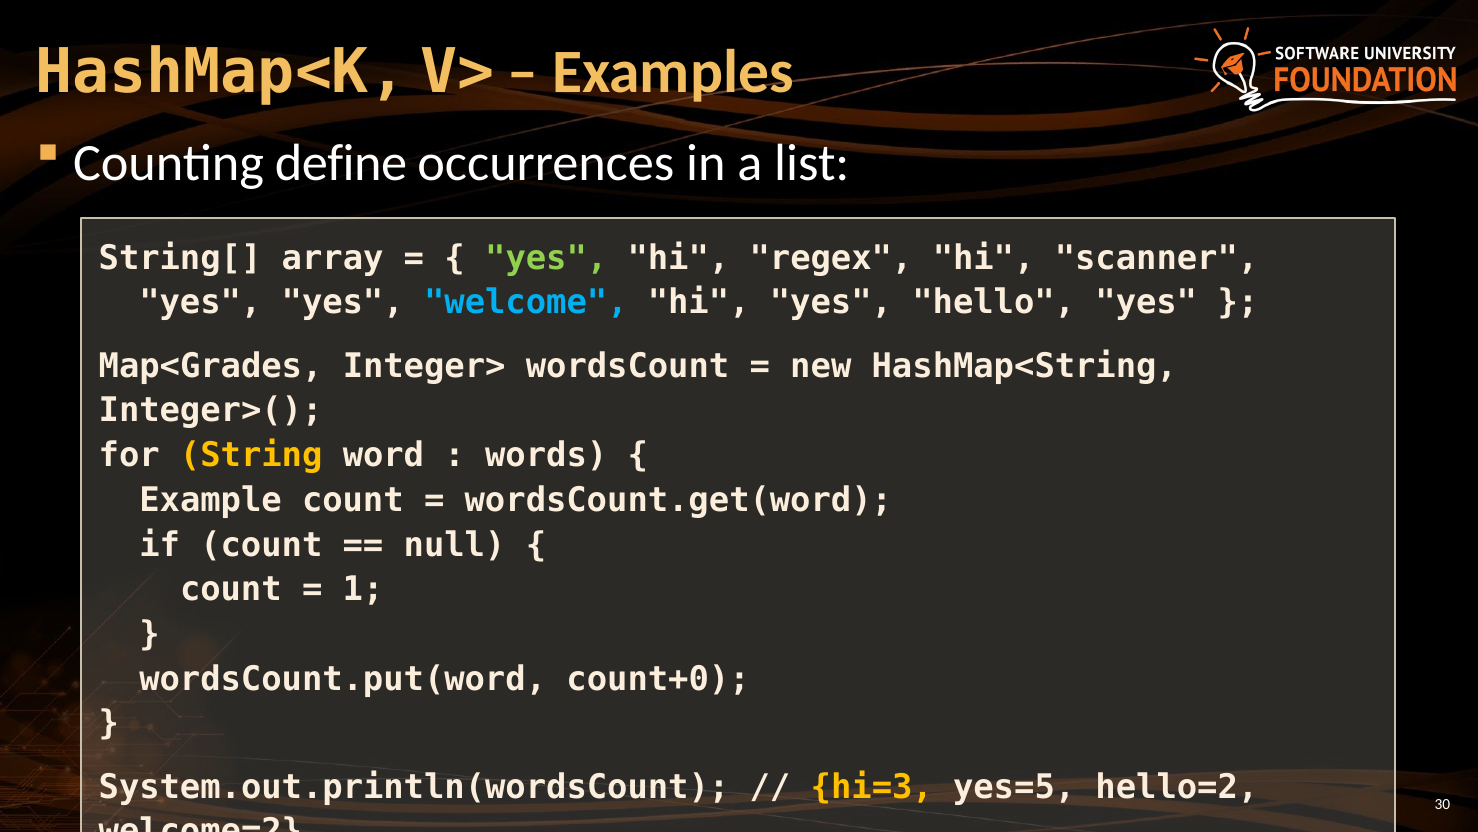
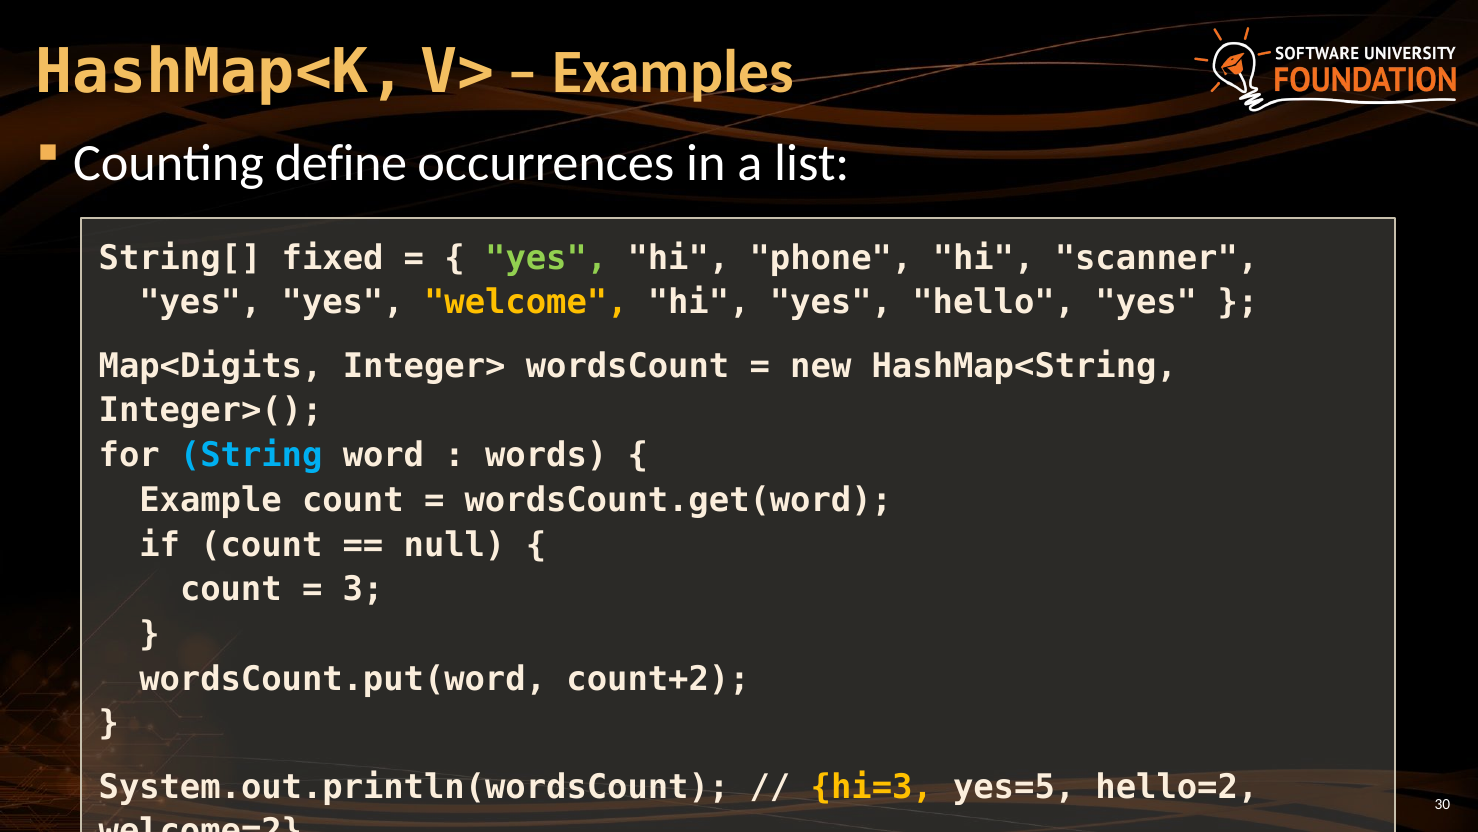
array: array -> fixed (333, 258)
regex: regex -> phone (831, 258)
welcome colour: light blue -> yellow (526, 303)
Map<Grades: Map<Grades -> Map<Digits (211, 366)
String colour: yellow -> light blue (251, 455)
1: 1 -> 3 (363, 589)
count+0: count+0 -> count+2 (658, 679)
